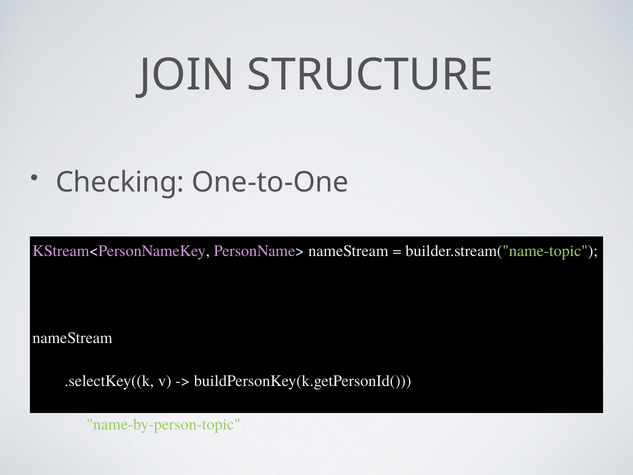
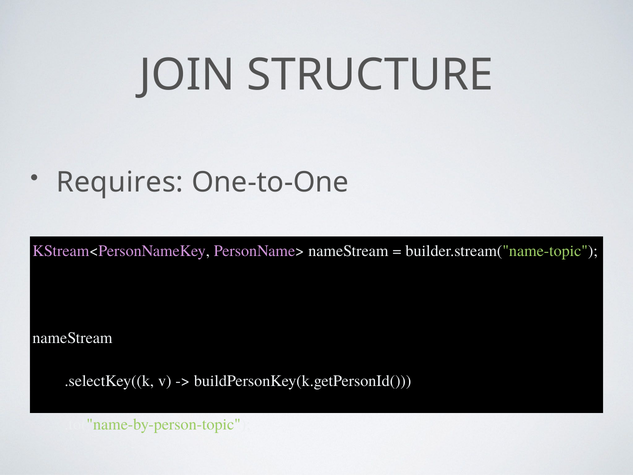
Checking: Checking -> Requires (120, 182)
